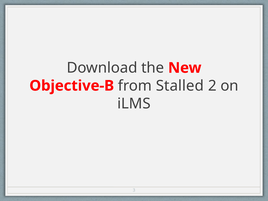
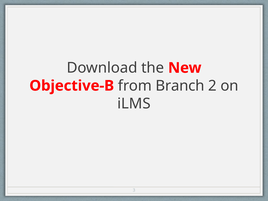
Stalled: Stalled -> Branch (180, 86)
